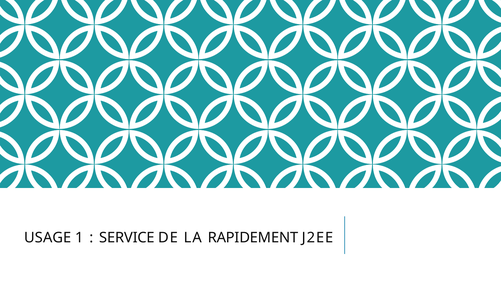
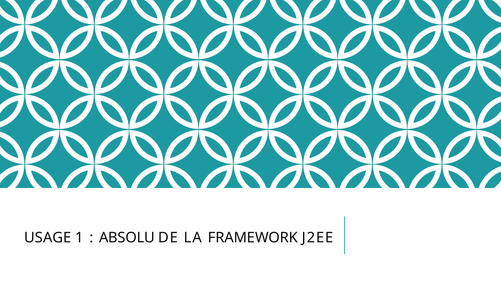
SERVICE: SERVICE -> ABSOLU (127, 237)
RAPIDEMENT: RAPIDEMENT -> FRAMEWORK (253, 237)
